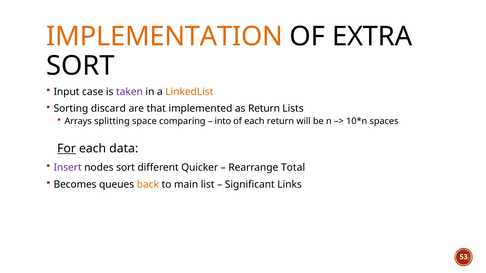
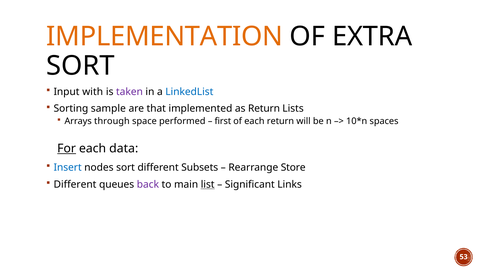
case: case -> with (93, 92)
LinkedList colour: orange -> blue (189, 92)
discard: discard -> sample (108, 109)
splitting: splitting -> through (112, 121)
comparing: comparing -> performed (182, 121)
into: into -> first (223, 121)
Insert colour: purple -> blue (68, 168)
Quicker: Quicker -> Subsets (200, 168)
Total: Total -> Store (293, 168)
Becomes: Becomes -> Different (75, 185)
back colour: orange -> purple (148, 185)
list underline: none -> present (208, 185)
